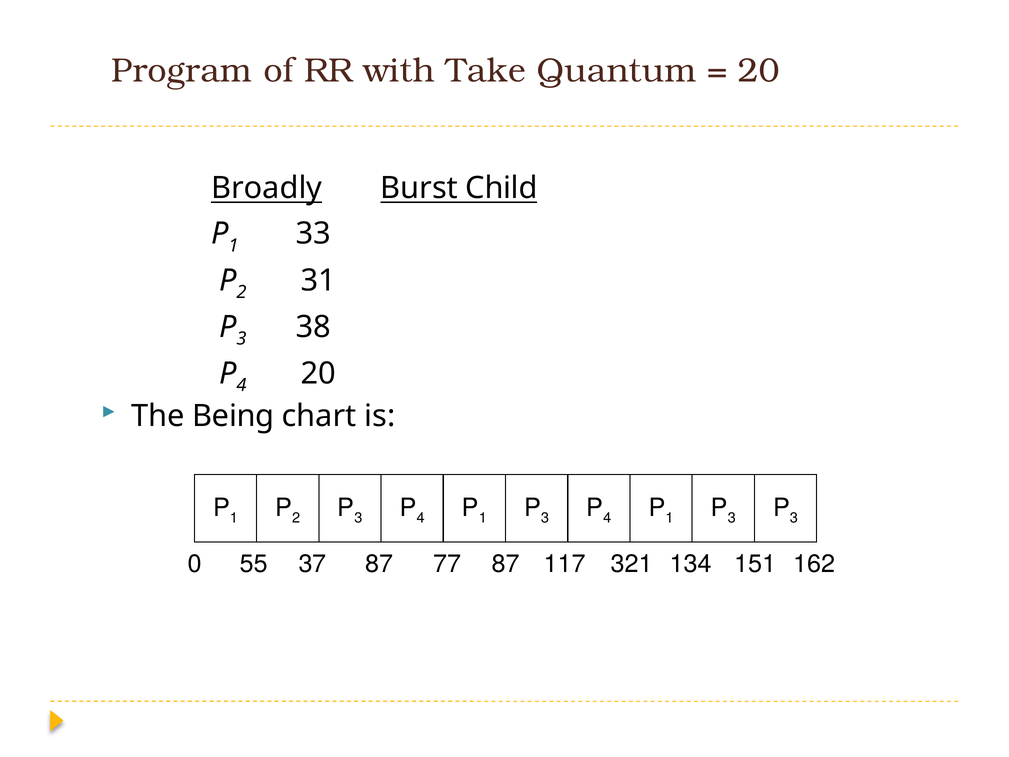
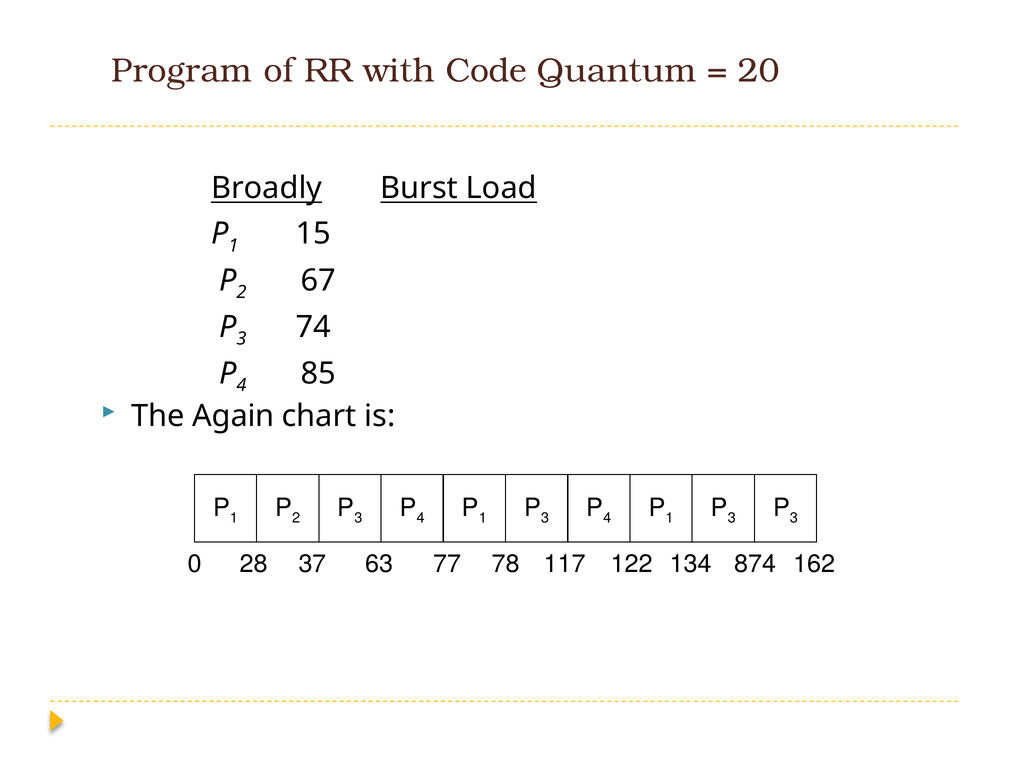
Take: Take -> Code (486, 70)
Child: Child -> Load (501, 188)
33: 33 -> 15 (313, 234)
31: 31 -> 67 (318, 280)
38: 38 -> 74 (313, 327)
20: 20 -> 85 (318, 373)
Being: Being -> Again (233, 416)
55: 55 -> 28 (254, 564)
37 87: 87 -> 63 (379, 564)
77 87: 87 -> 78 (506, 564)
321: 321 -> 122 (632, 564)
151: 151 -> 874 (755, 564)
